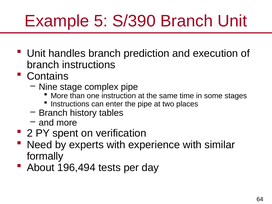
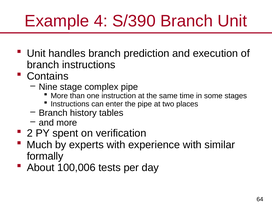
5: 5 -> 4 (101, 21)
Need: Need -> Much (40, 145)
196,494: 196,494 -> 100,006 (76, 168)
